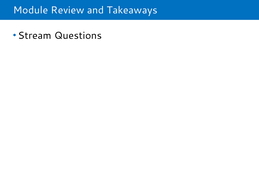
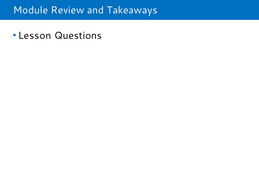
Stream: Stream -> Lesson (35, 36)
